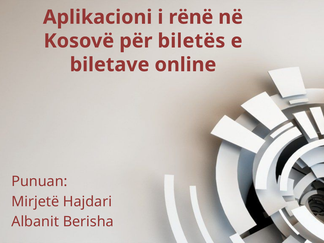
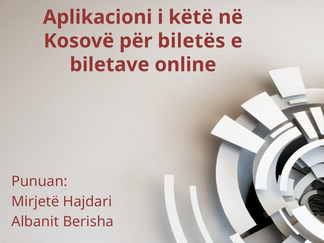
rënë: rënë -> këtë (191, 17)
